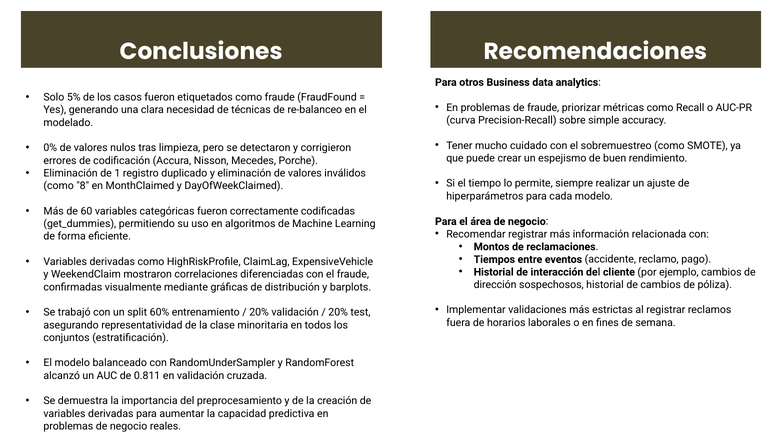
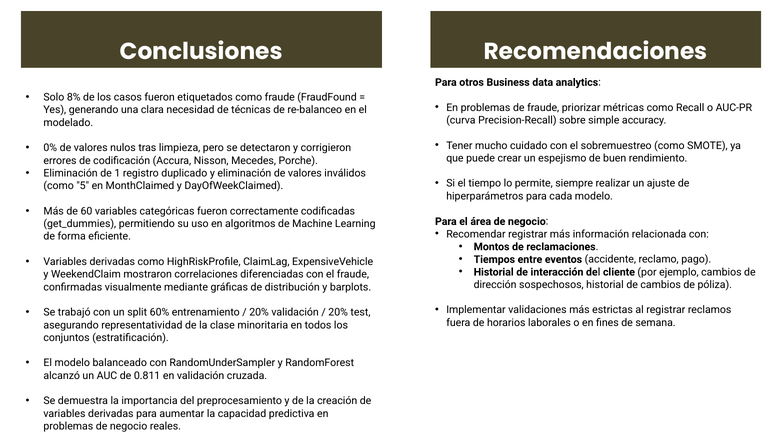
5%: 5% -> 8% (74, 97)
8: 8 -> 5 (83, 186)
